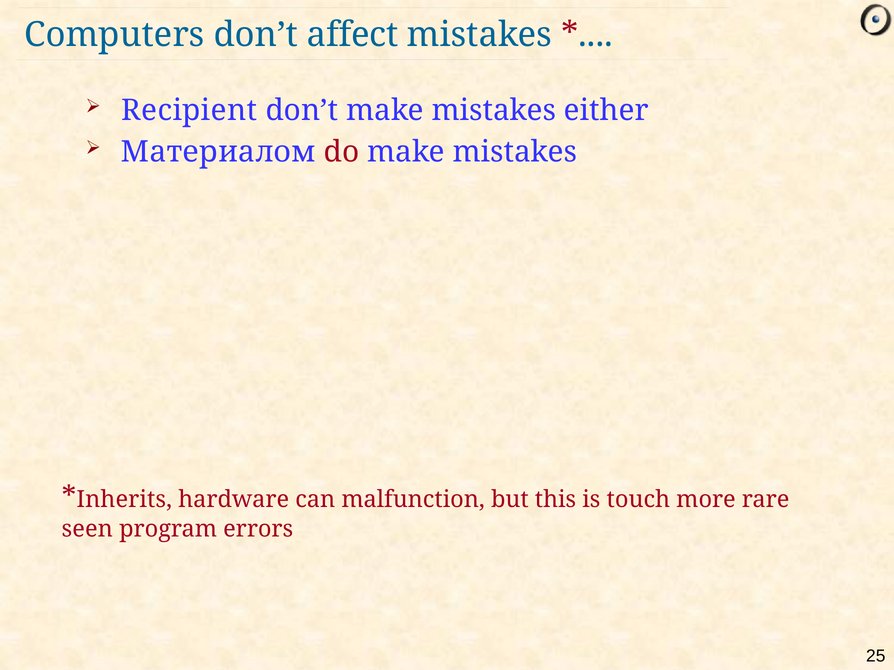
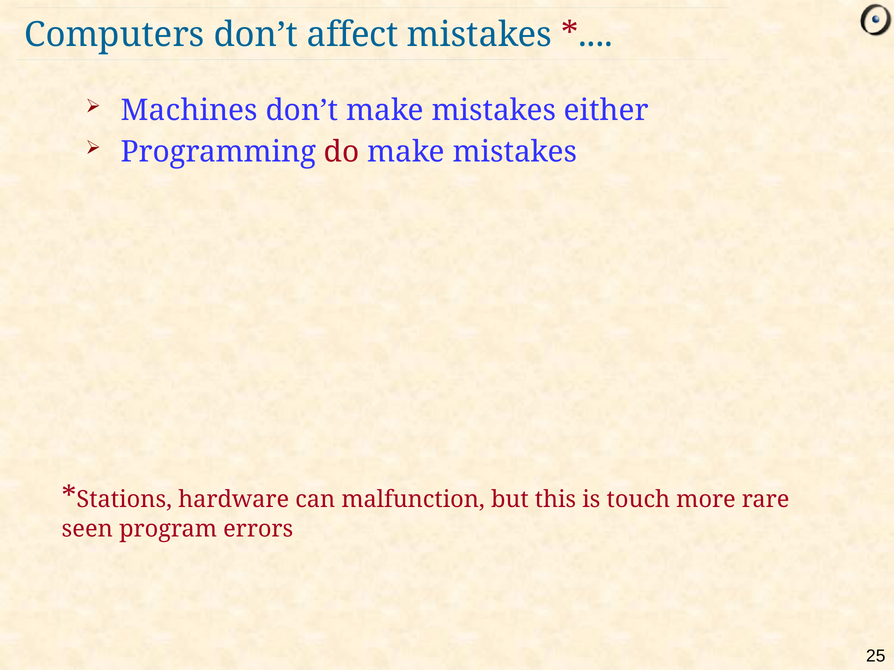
Recipient: Recipient -> Machines (189, 110)
Материалом: Материалом -> Programming (219, 152)
Inherits: Inherits -> Stations (124, 500)
